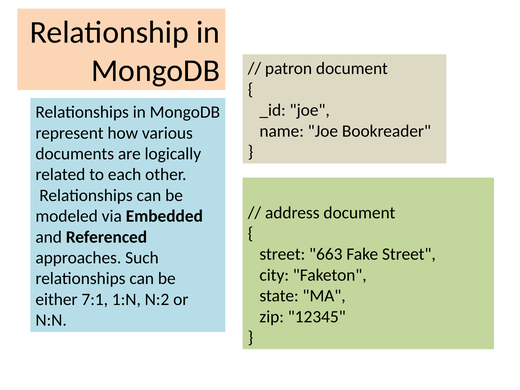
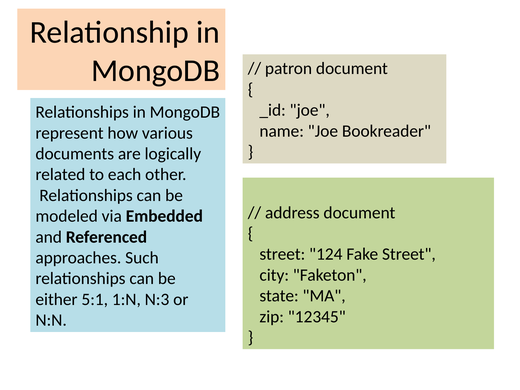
663: 663 -> 124 (326, 254)
7:1: 7:1 -> 5:1 (95, 299)
N:2: N:2 -> N:3 (157, 299)
